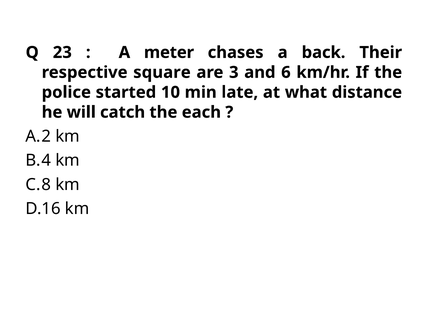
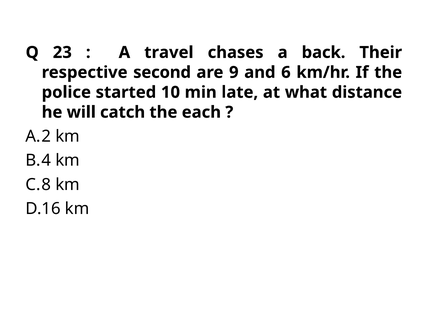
meter: meter -> travel (169, 52)
square: square -> second (162, 72)
3: 3 -> 9 (234, 72)
